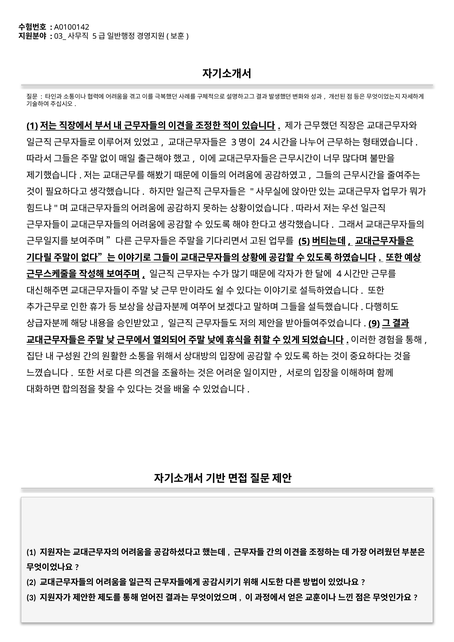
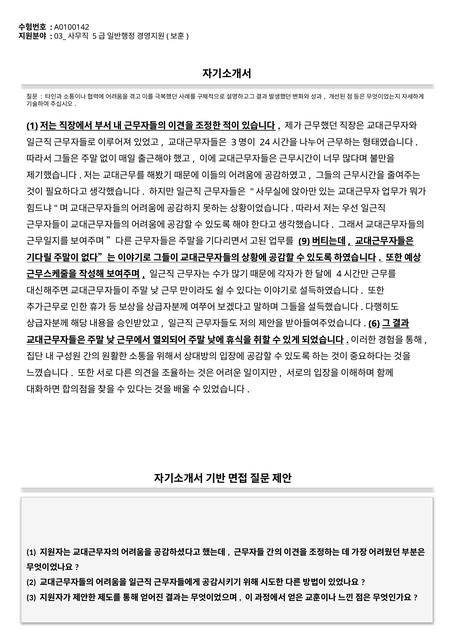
5: 5 -> 9 (304, 241)
9: 9 -> 6 (374, 324)
